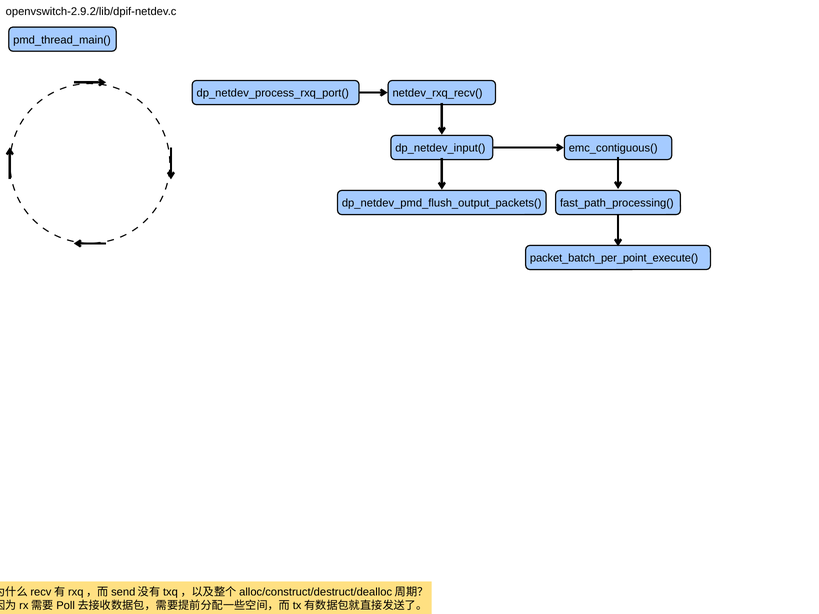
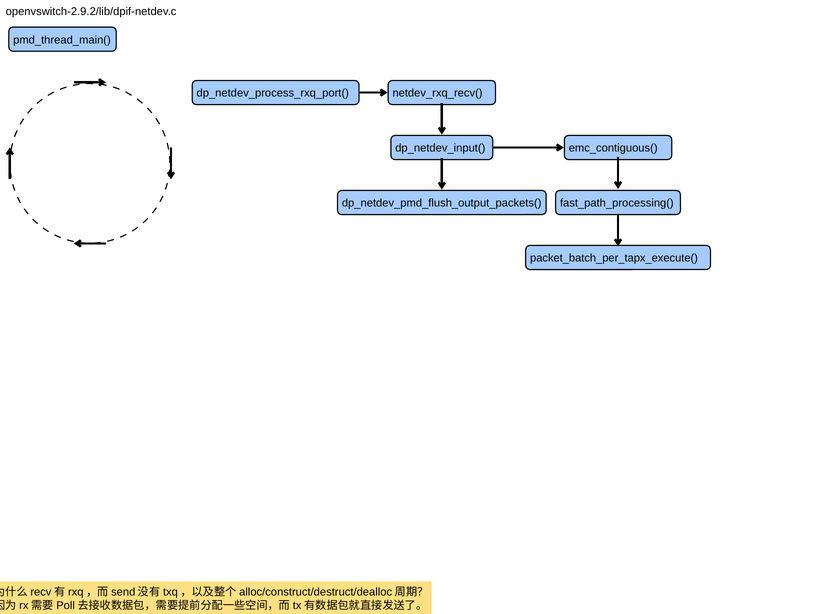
packet_batch_per_point_execute(: packet_batch_per_point_execute( -> packet_batch_per_tapx_execute( (614, 258)
